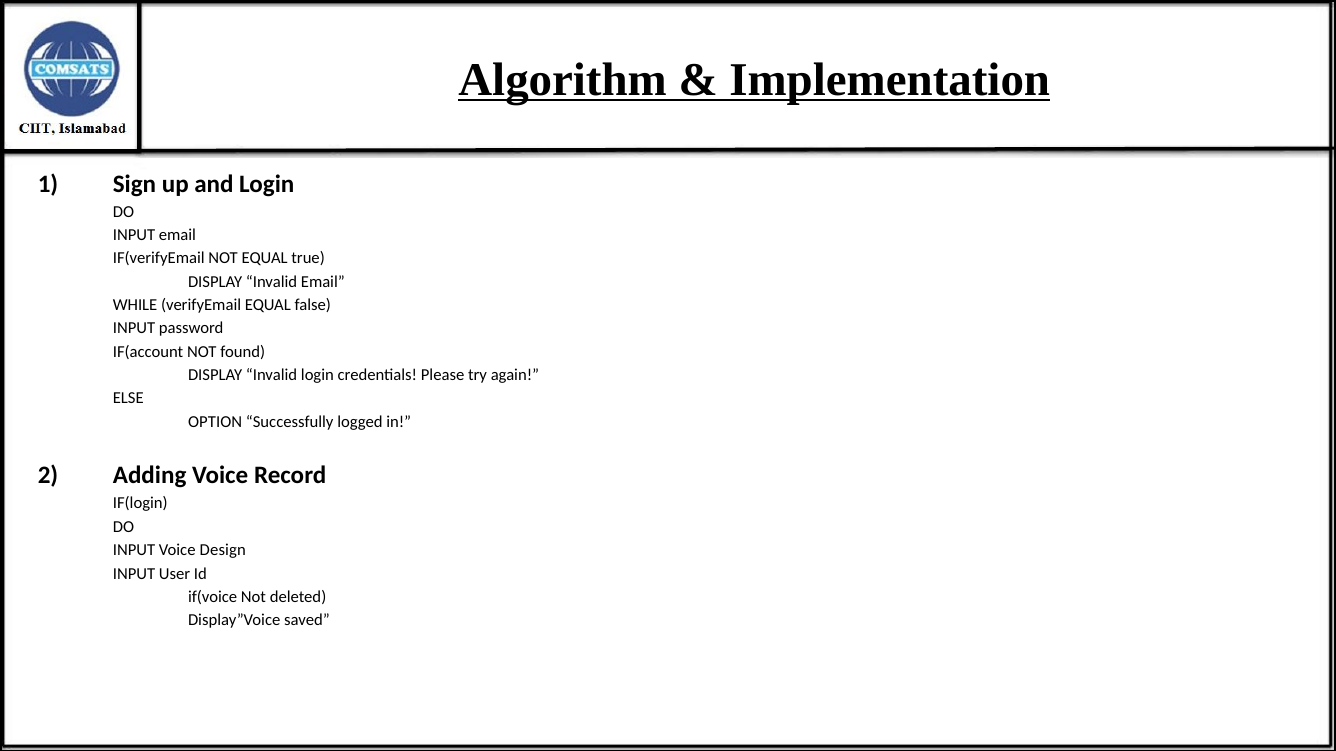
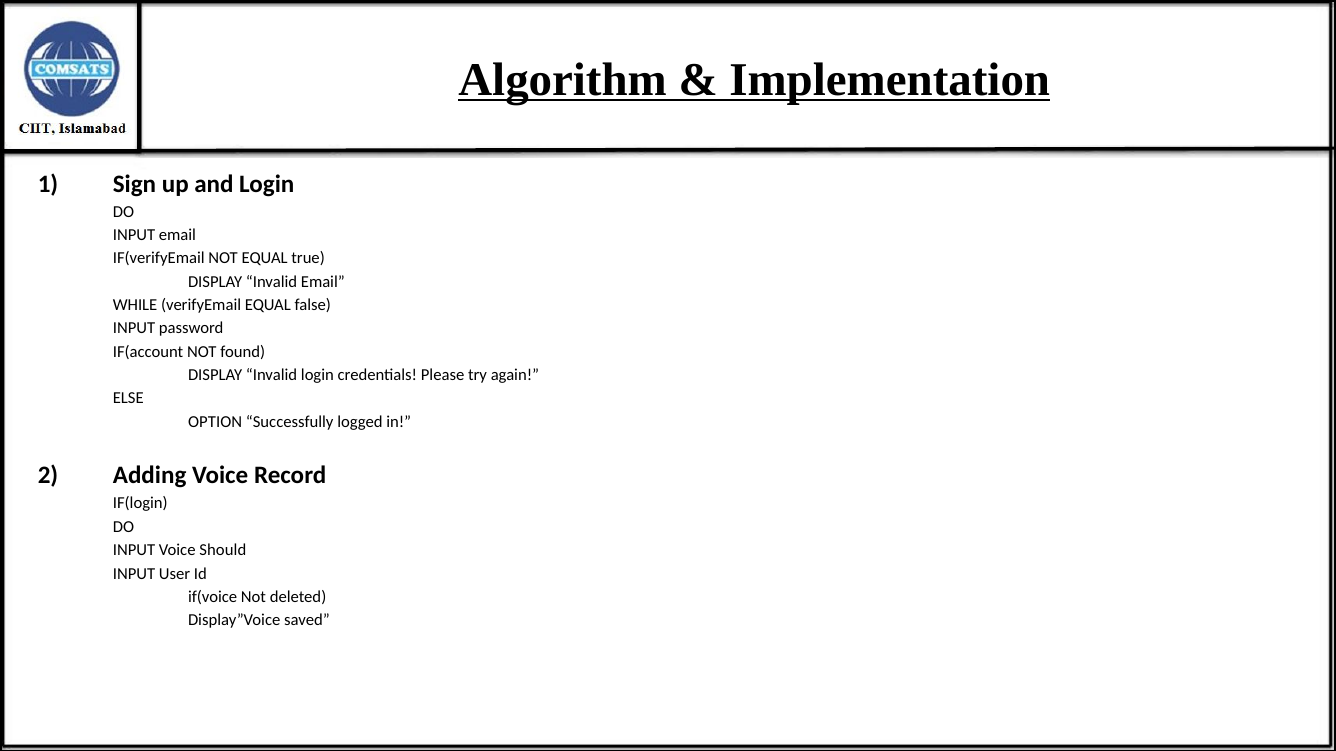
Design: Design -> Should (223, 551)
